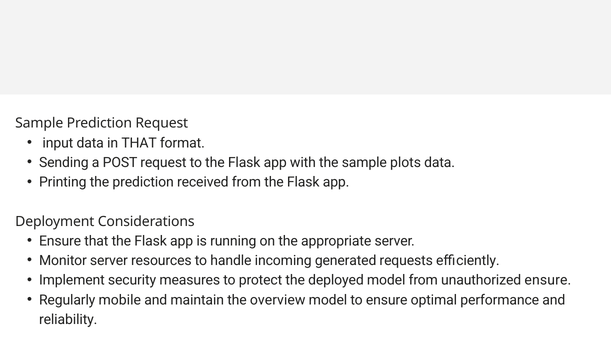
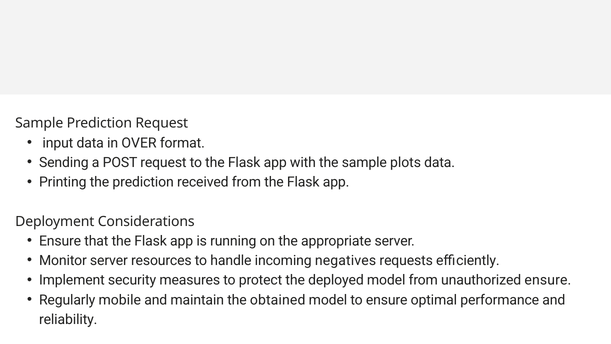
in THAT: THAT -> OVER (139, 143)
generated: generated -> negatives (346, 260)
overview: overview -> obtained (278, 300)
